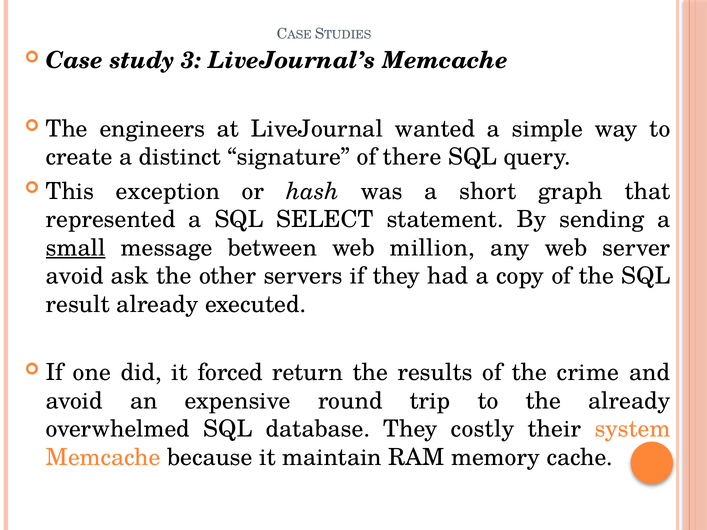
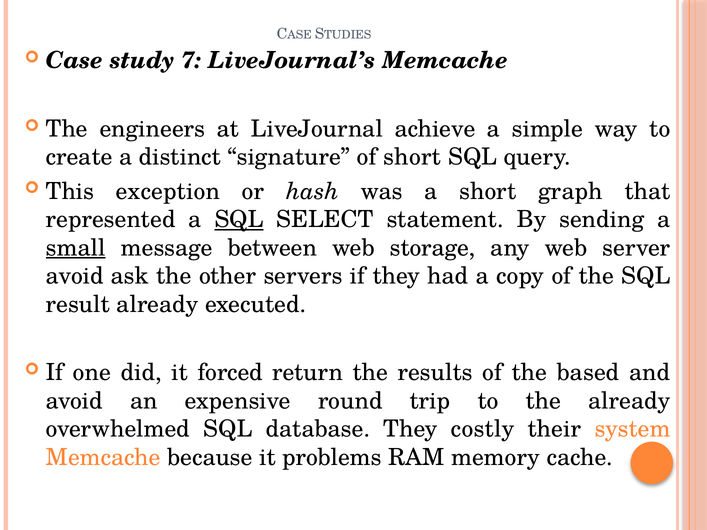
3: 3 -> 7 (191, 61)
wanted: wanted -> achieve (435, 129)
of there: there -> short (412, 157)
SQL underline: none -> present (239, 220)
million: million -> storage (433, 248)
crime: crime -> based (588, 373)
maintain: maintain -> problems (332, 458)
